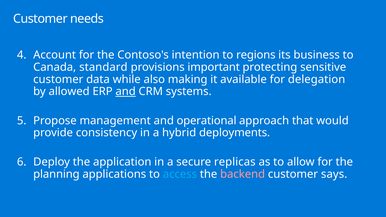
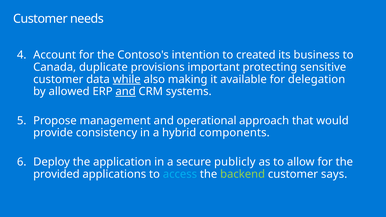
regions: regions -> created (256, 55)
standard: standard -> duplicate (103, 67)
while underline: none -> present (127, 79)
deployments: deployments -> components (234, 133)
replicas: replicas -> publicly (235, 162)
planning: planning -> provided (56, 174)
backend colour: pink -> light green (243, 174)
